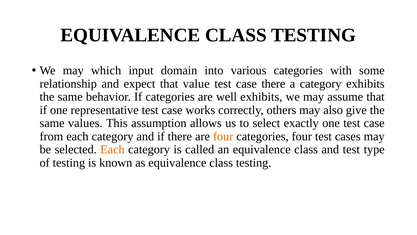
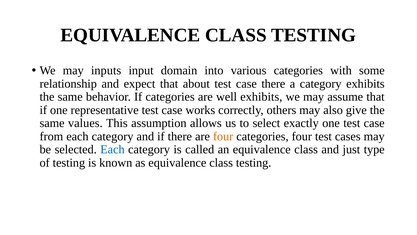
which: which -> inputs (106, 71)
value: value -> about (196, 84)
Each colour: orange -> blue (112, 149)
and test: test -> just (351, 149)
